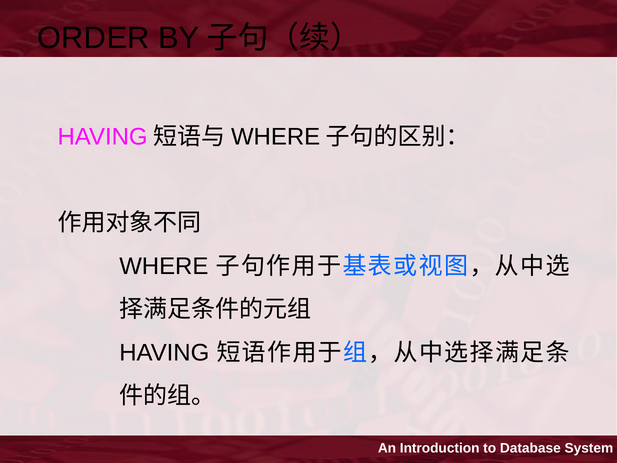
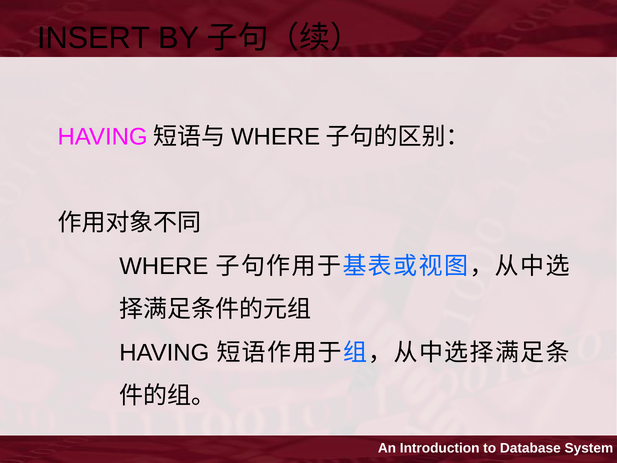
ORDER: ORDER -> INSERT (94, 38)
